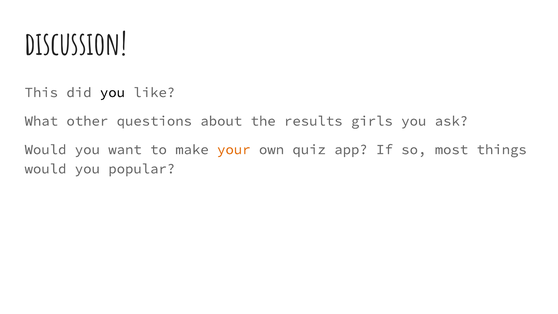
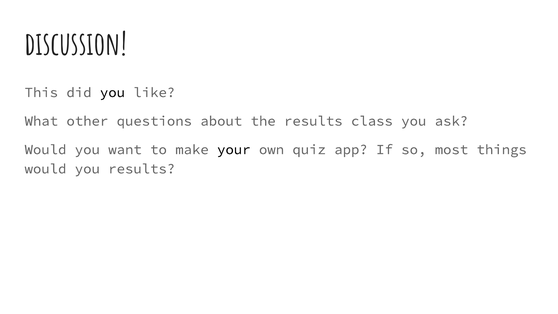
girls: girls -> class (372, 121)
your colour: orange -> black (234, 149)
you popular: popular -> results (142, 169)
